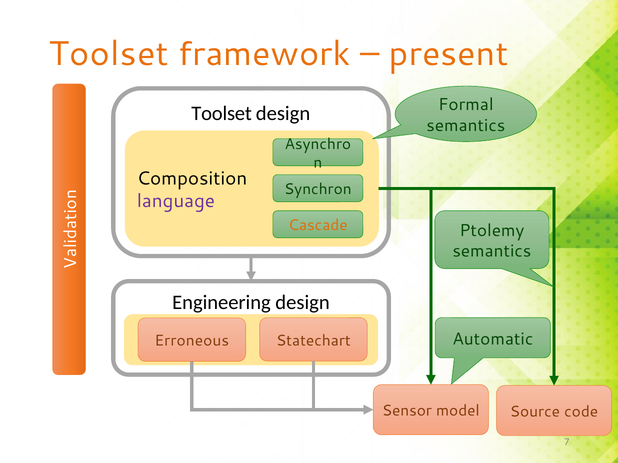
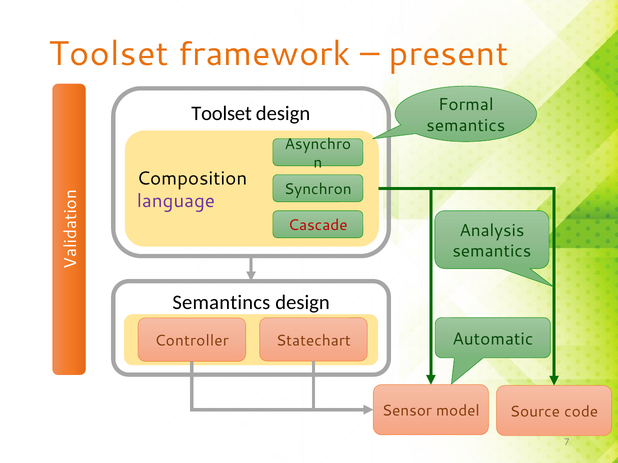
Cascade colour: orange -> red (318, 226)
Ptolemy: Ptolemy -> Analysis (492, 231)
Engineering: Engineering -> Semantincs (221, 303)
Erroneous: Erroneous -> Controller (192, 341)
